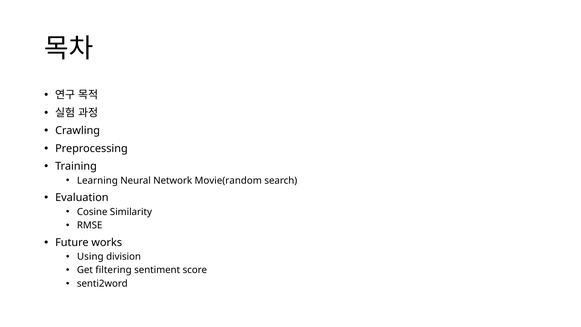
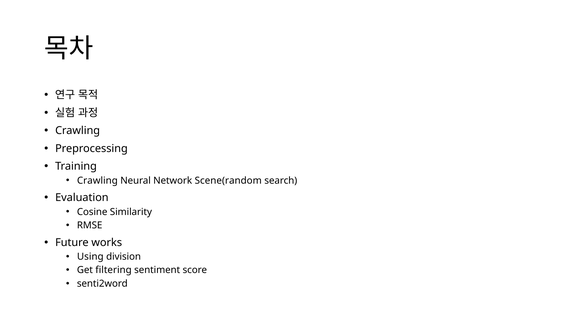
Learning: Learning -> Crawling (97, 180)
Movie(random: Movie(random -> Scene(random (228, 180)
